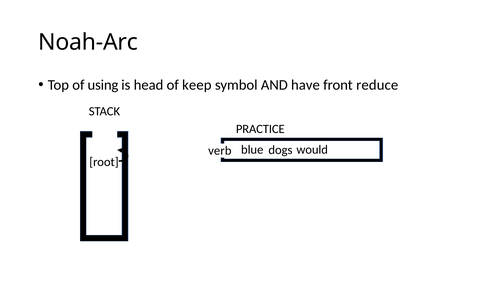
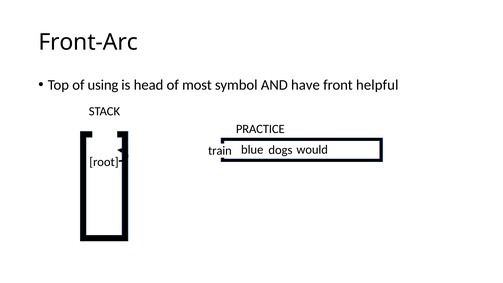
Noah-Arc: Noah-Arc -> Front-Arc (88, 42)
keep: keep -> most (197, 85)
reduce: reduce -> helpful (377, 85)
verb: verb -> train (220, 151)
